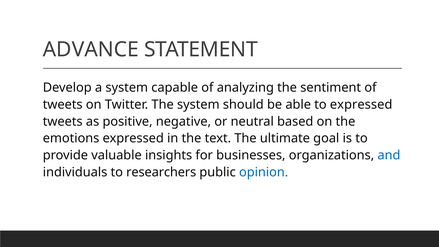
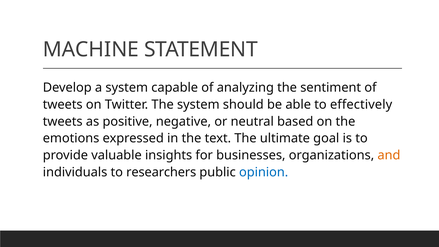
ADVANCE: ADVANCE -> MACHINE (91, 49)
expressed: expressed -> effectively (361, 105)
and colour: blue -> orange (389, 155)
